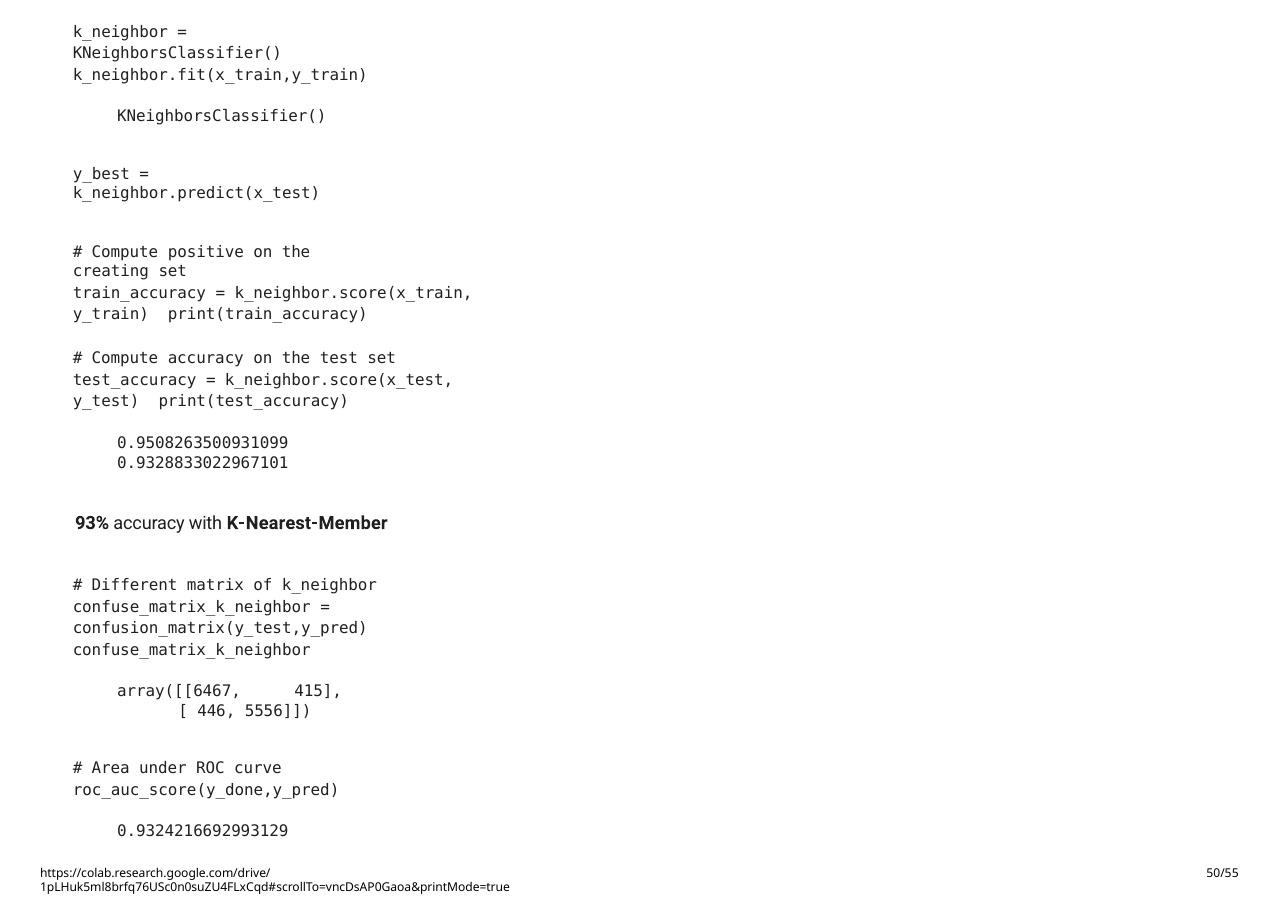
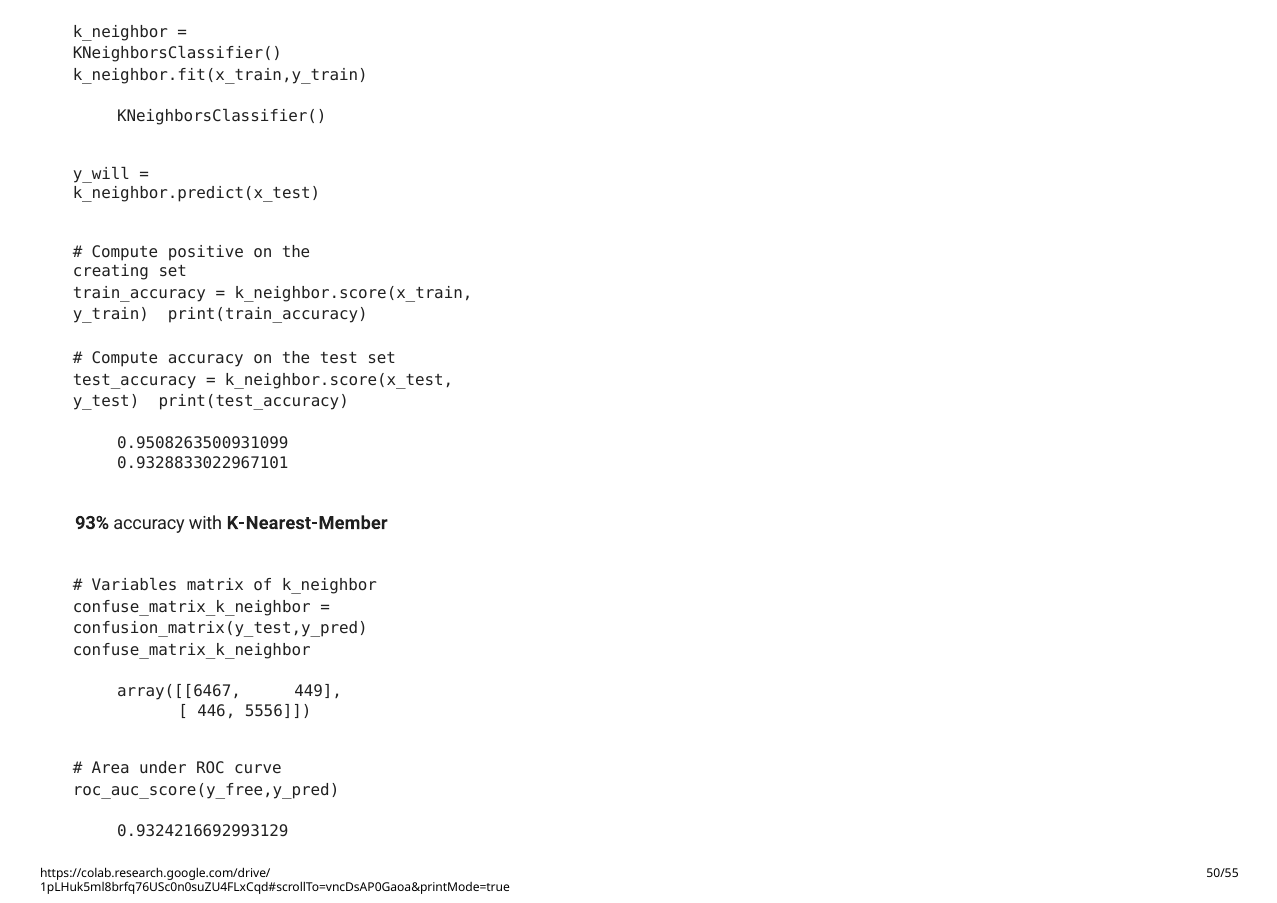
y_best: y_best -> y_will (101, 174)
Different: Different -> Variables (135, 585)
415: 415 -> 449 (318, 691)
roc_auc_score(y_done,y_pred: roc_auc_score(y_done,y_pred -> roc_auc_score(y_free,y_pred (206, 790)
